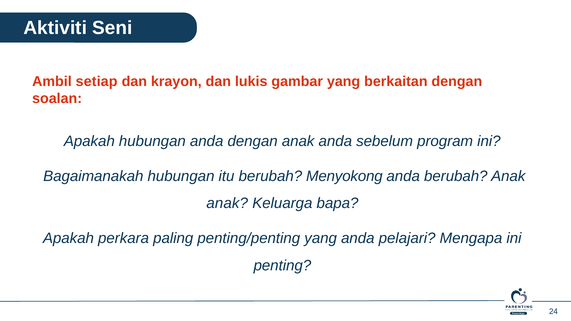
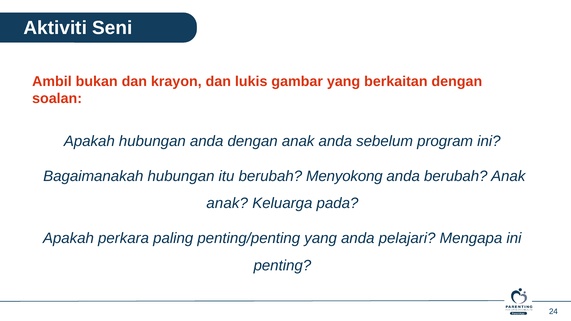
setiap: setiap -> bukan (97, 82)
bapa: bapa -> pada (337, 203)
